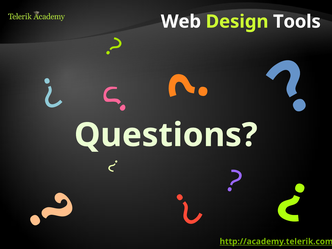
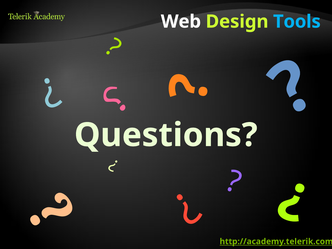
Tools colour: white -> light blue (297, 22)
